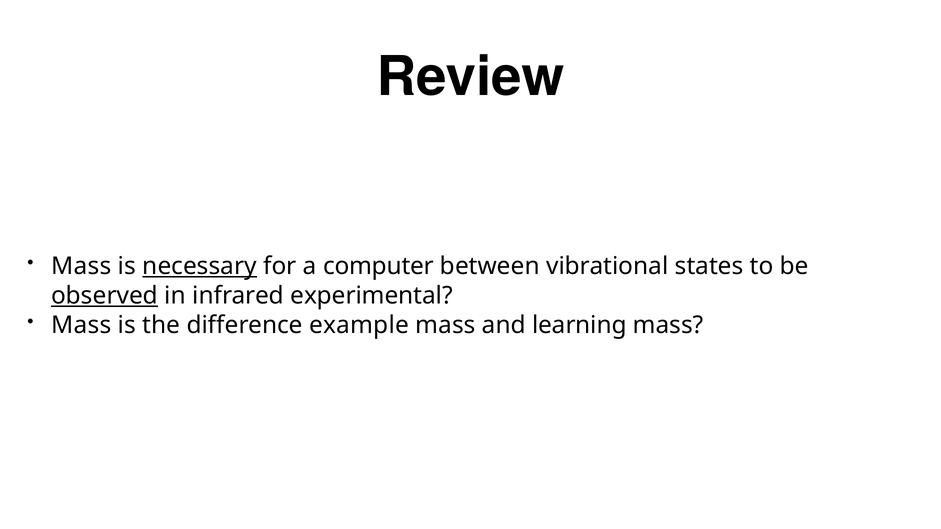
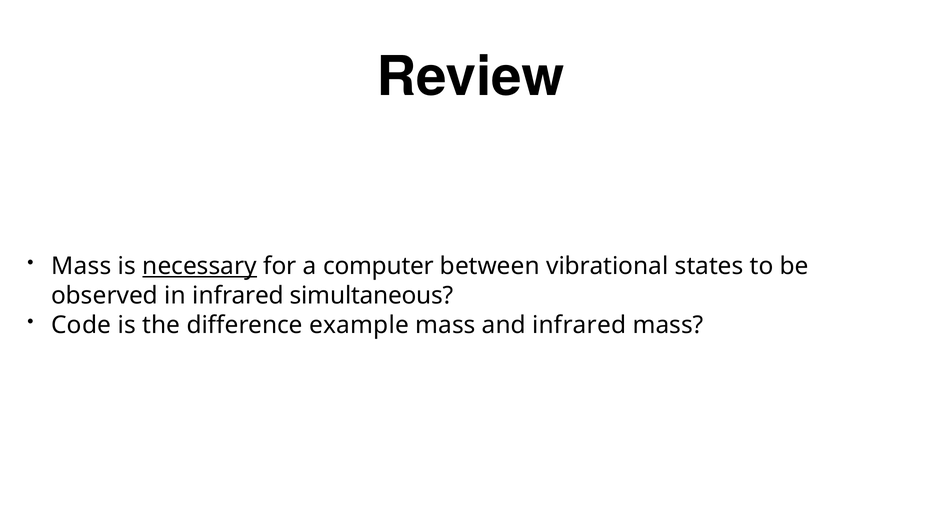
observed underline: present -> none (105, 296)
experimental: experimental -> simultaneous (372, 296)
Mass: Mass -> Code (81, 325)
and learning: learning -> infrared (579, 325)
